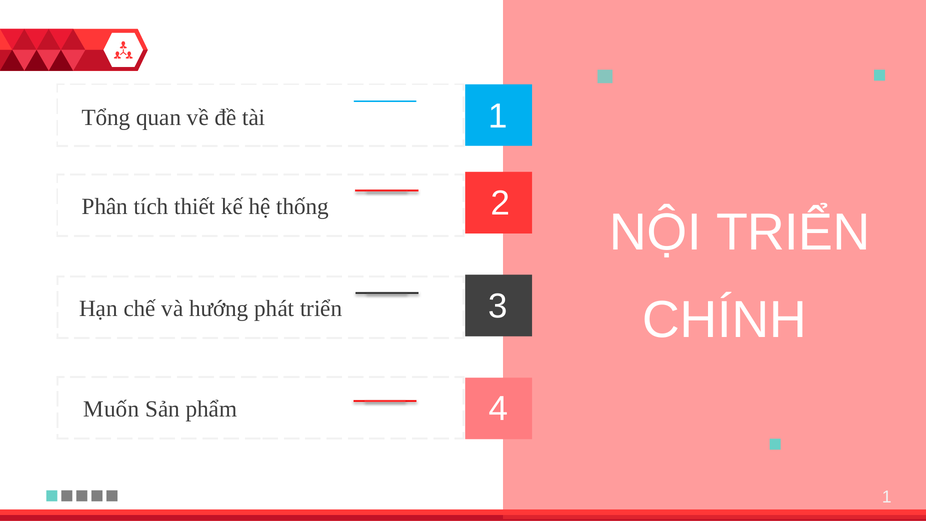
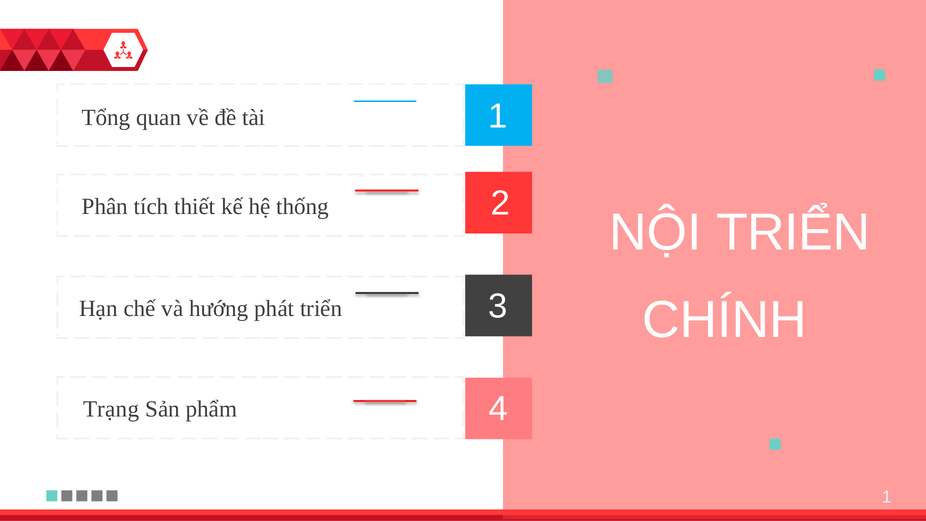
Muốn: Muốn -> Trạng (111, 409)
